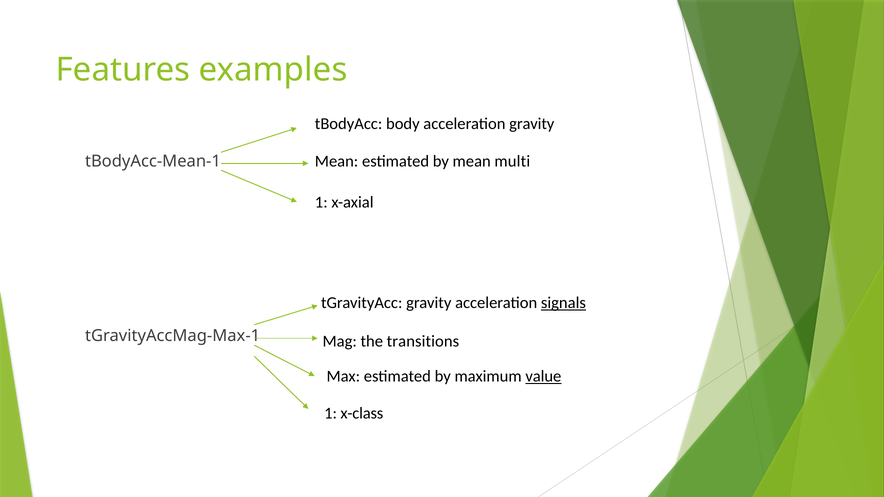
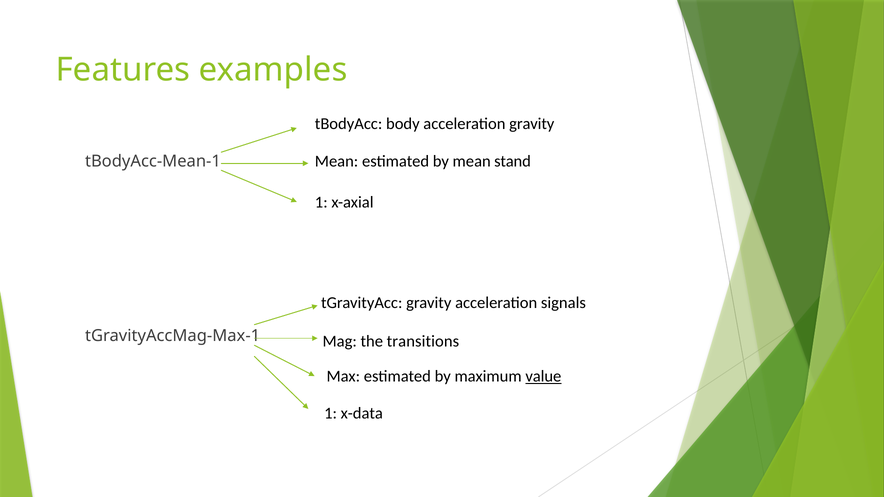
multi: multi -> stand (512, 161)
signals underline: present -> none (563, 303)
x-class: x-class -> x-data (362, 414)
